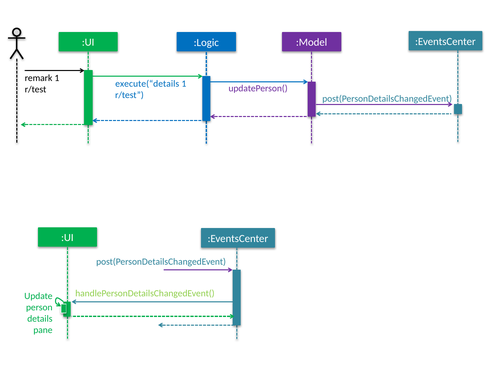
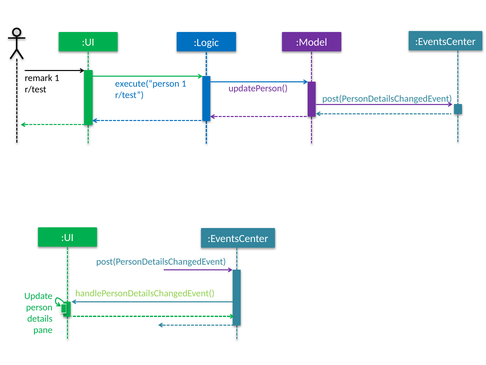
execute(“details: execute(“details -> execute(“person (147, 84)
